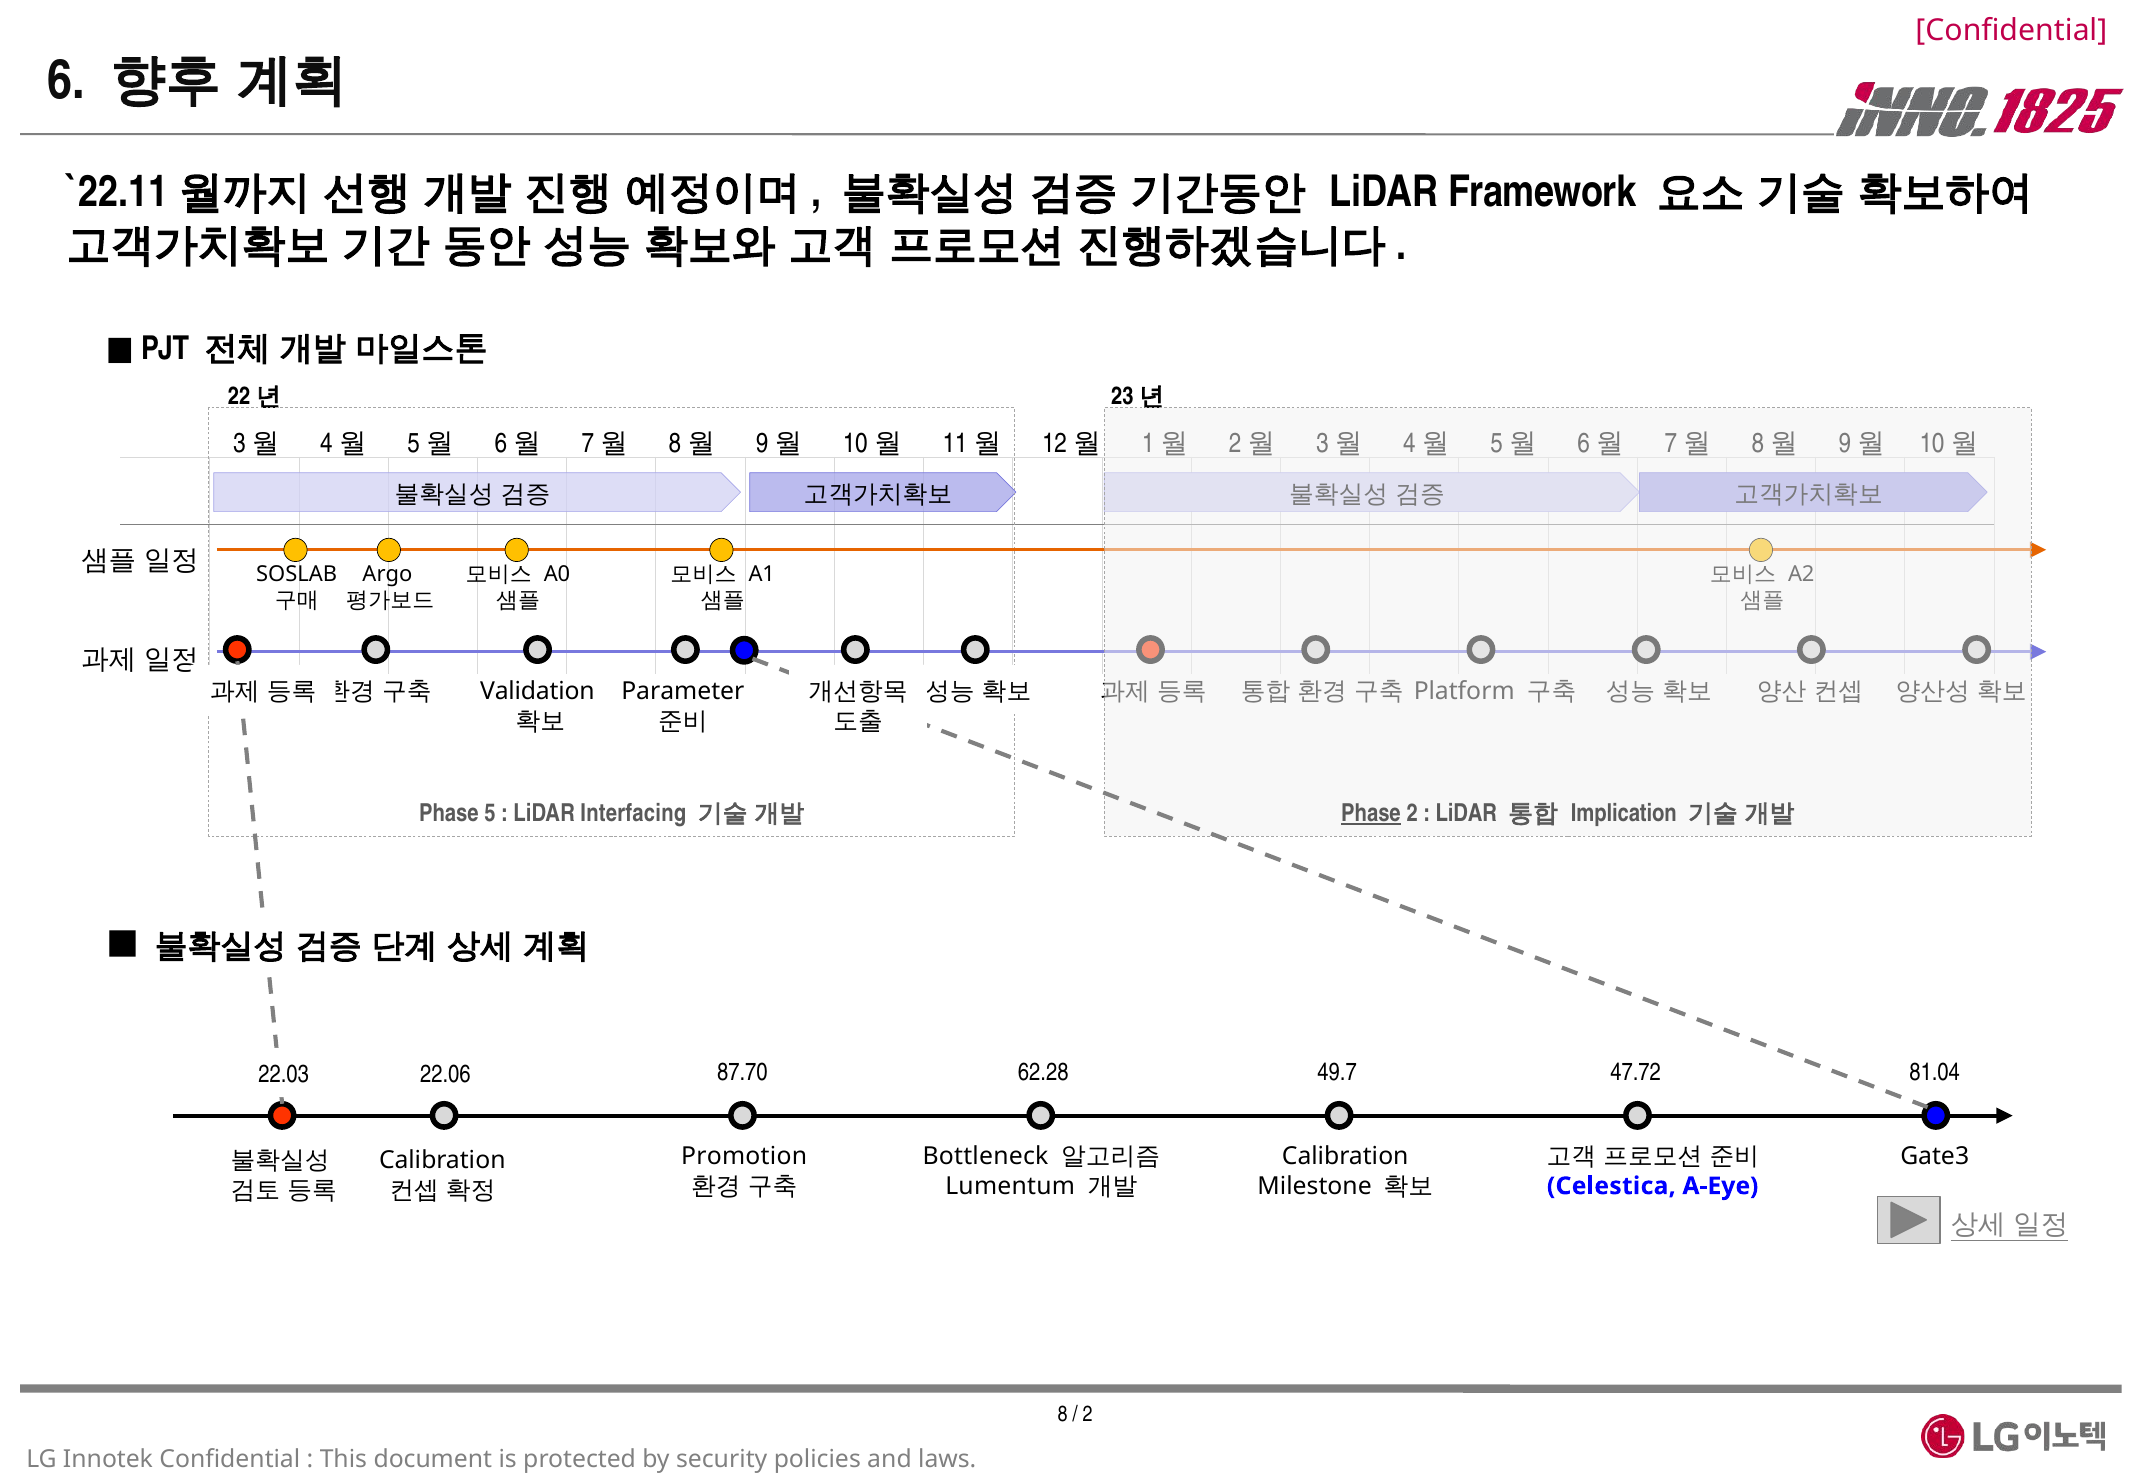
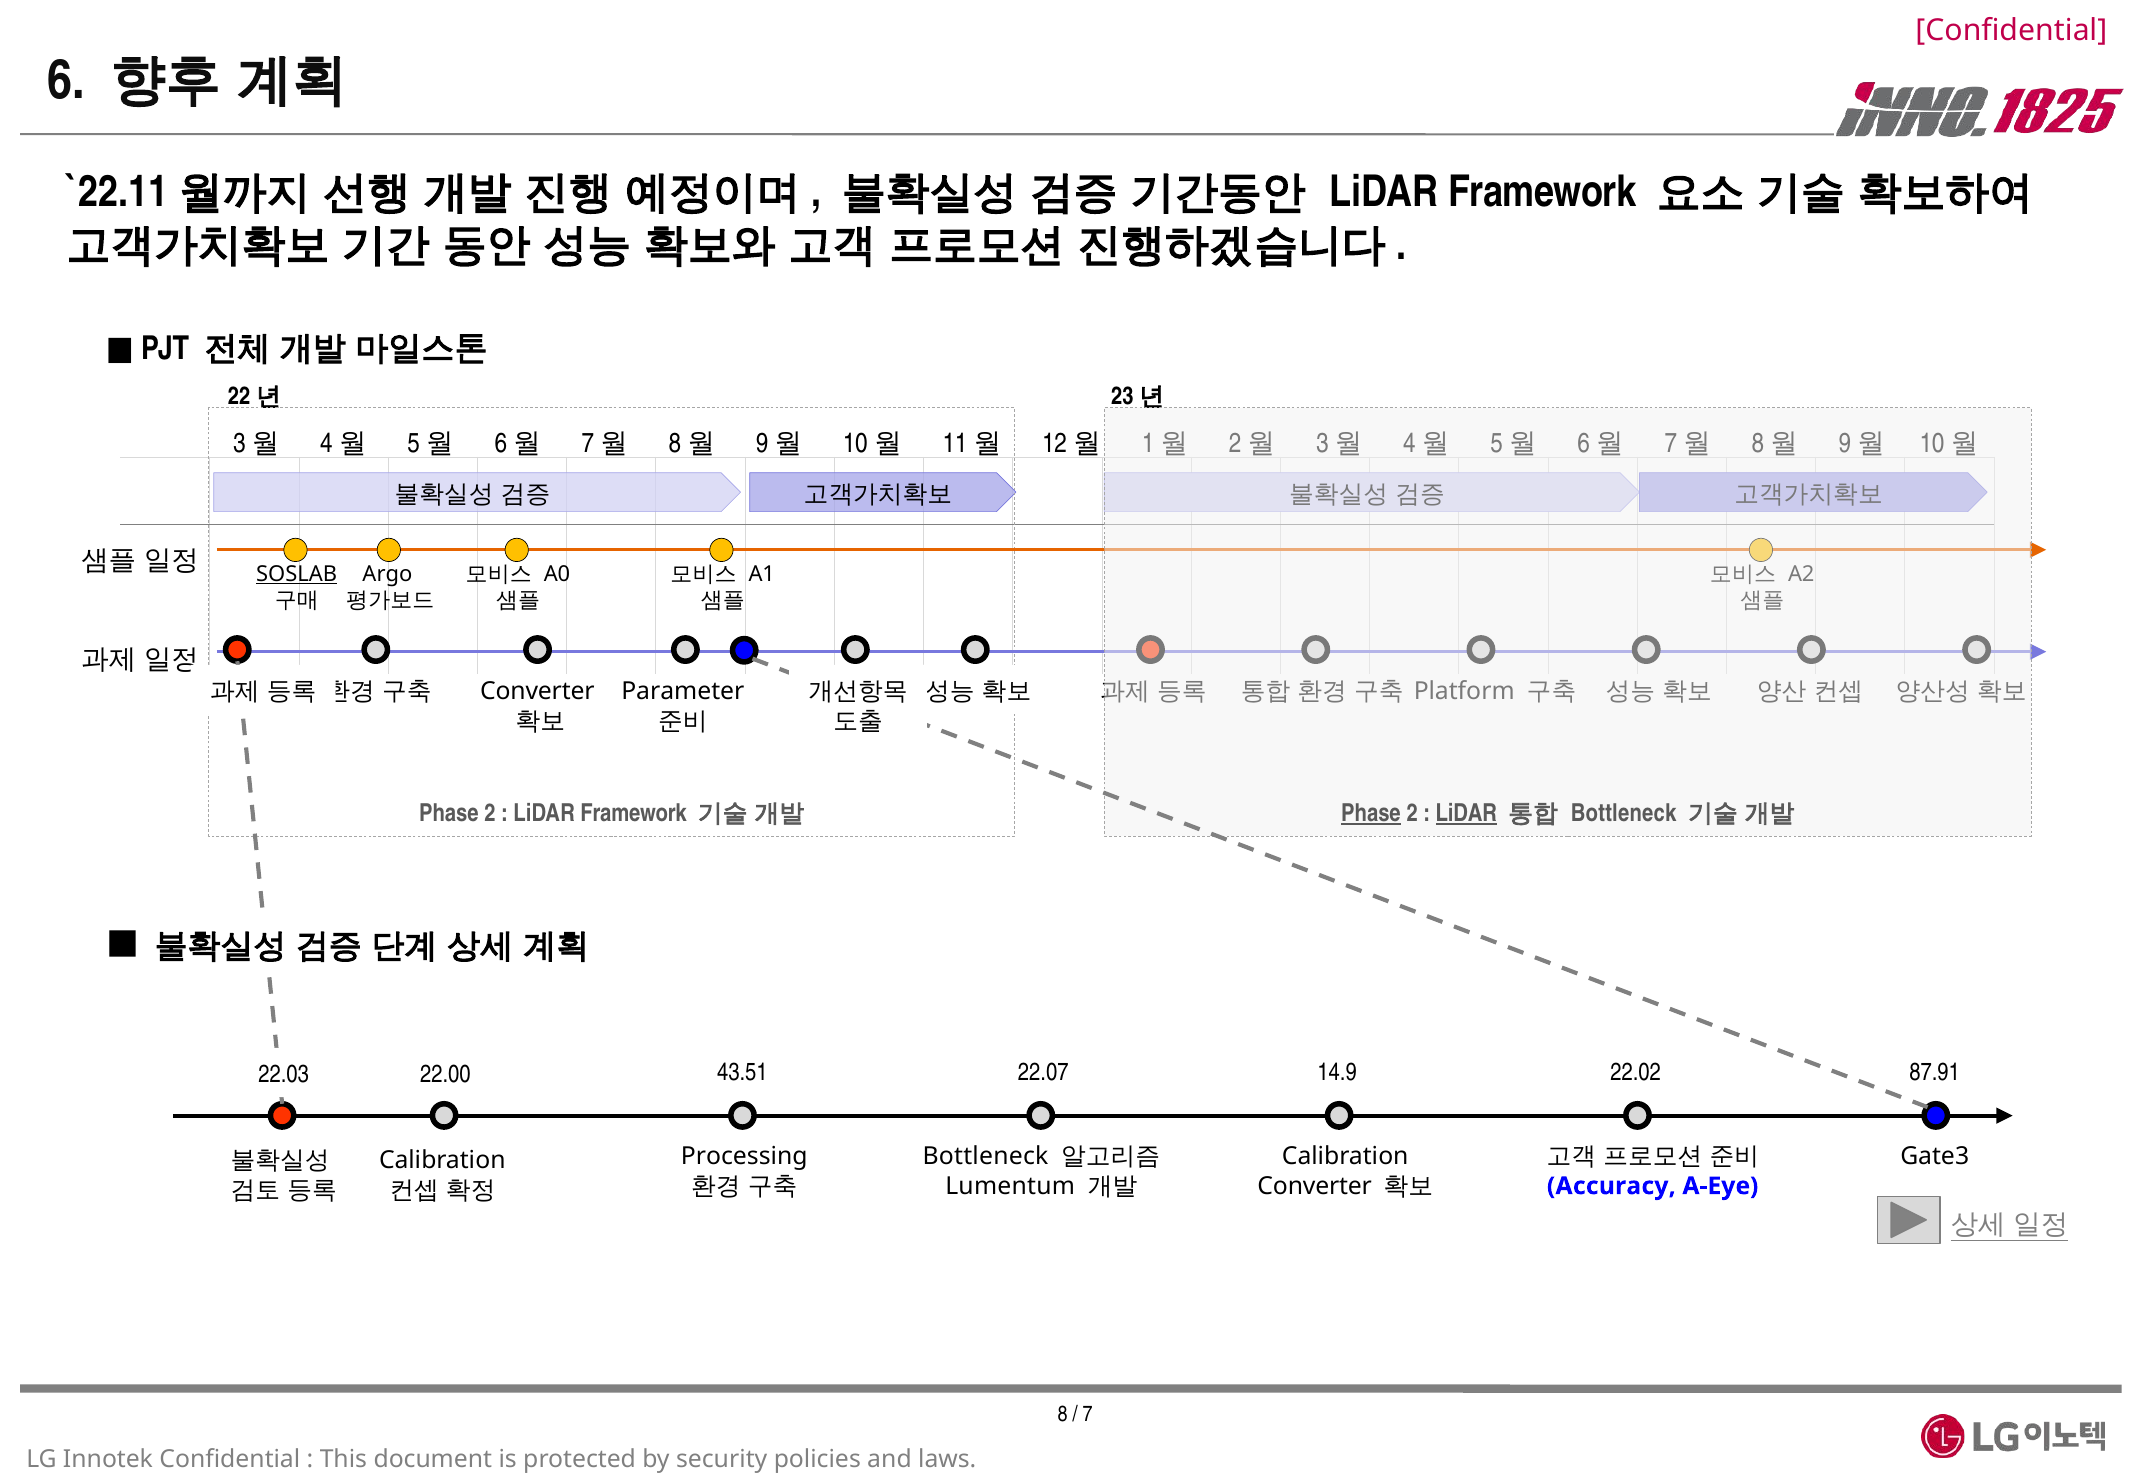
SOSLAB underline: none -> present (297, 574)
Validation: Validation -> Converter (537, 691)
5: 5 -> 2 (490, 813)
Interfacing: Interfacing -> Framework (634, 813)
LiDAR underline: none -> present (1466, 813)
Implication: Implication -> Bottleneck (1624, 813)
81.04: 81.04 -> 87.91 (1935, 1072)
87.70: 87.70 -> 43.51 (742, 1072)
62.28: 62.28 -> 22.07 (1043, 1072)
49.7: 49.7 -> 14.9 (1337, 1072)
47.72: 47.72 -> 22.02 (1636, 1072)
22.06: 22.06 -> 22.00 (445, 1074)
Promotion: Promotion -> Processing (744, 1156)
Milestone: Milestone -> Converter (1315, 1186)
Celestica: Celestica -> Accuracy (1611, 1186)
2: 2 -> 7 (1088, 1414)
